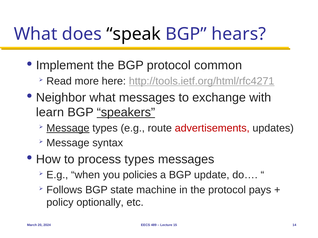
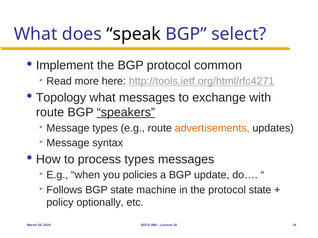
hears: hears -> select (239, 34)
Neighbor: Neighbor -> Topology (61, 98)
learn: learn -> route (50, 113)
Message underline: present -> none (68, 128)
advertisements colour: red -> orange (212, 128)
protocol pays: pays -> state (260, 190)
